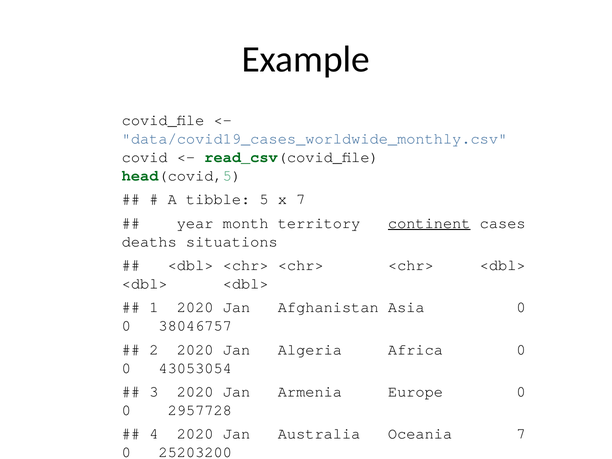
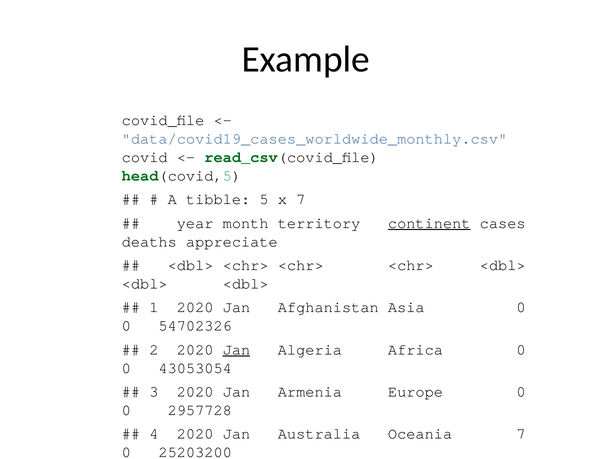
situations: situations -> appreciate (232, 241)
38046757: 38046757 -> 54702326 (195, 326)
Jan underline: none -> present (236, 350)
